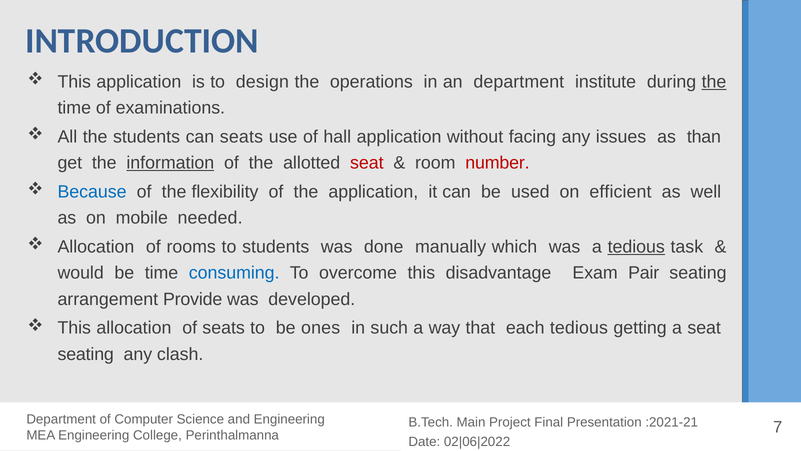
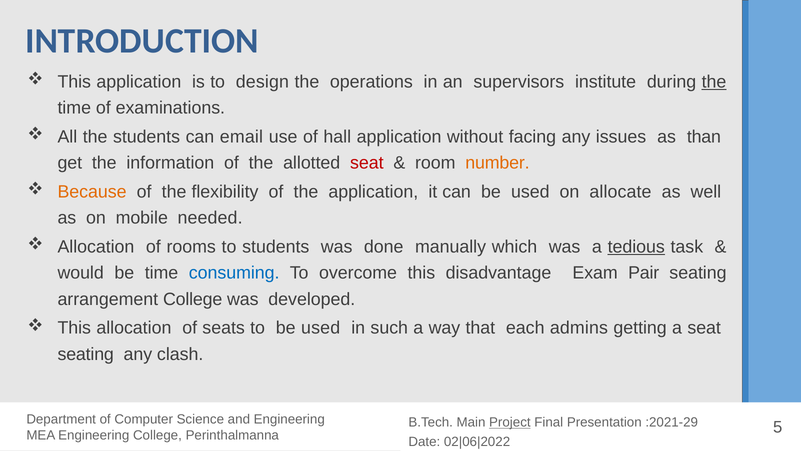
an department: department -> supervisors (519, 82)
can seats: seats -> email (241, 137)
information underline: present -> none (170, 163)
number colour: red -> orange (498, 163)
Because colour: blue -> orange (92, 192)
efficient: efficient -> allocate (620, 192)
arrangement Provide: Provide -> College (193, 299)
to be ones: ones -> used (321, 328)
each tedious: tedious -> admins (579, 328)
Project underline: none -> present (510, 422)
:2021-21: :2021-21 -> :2021-29 (672, 422)
7: 7 -> 5 (778, 427)
